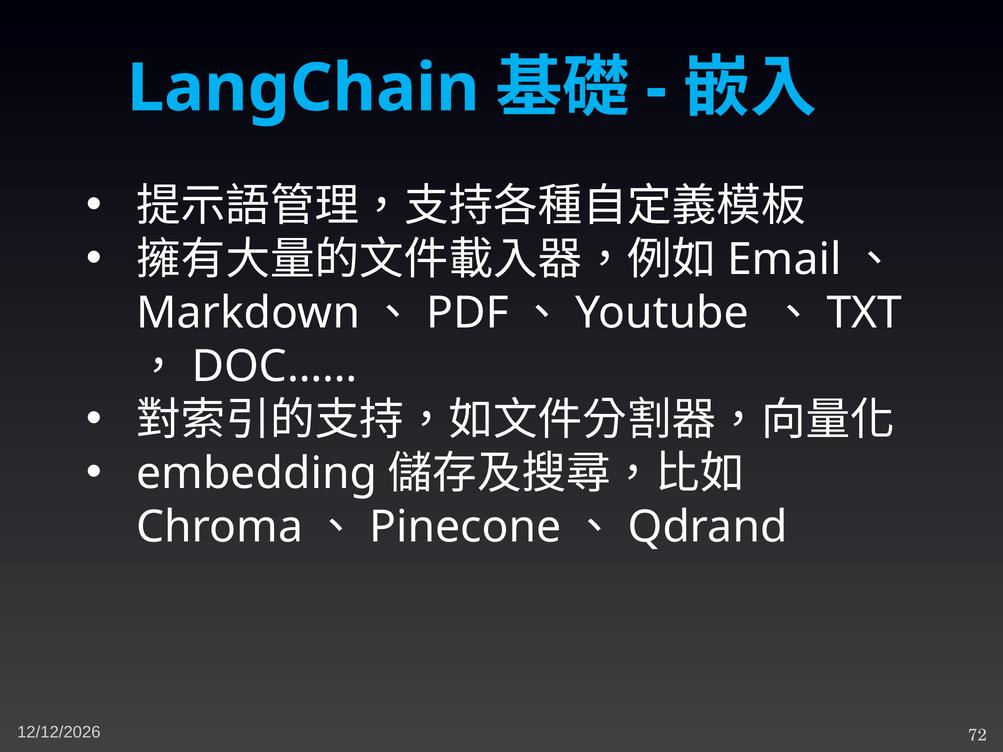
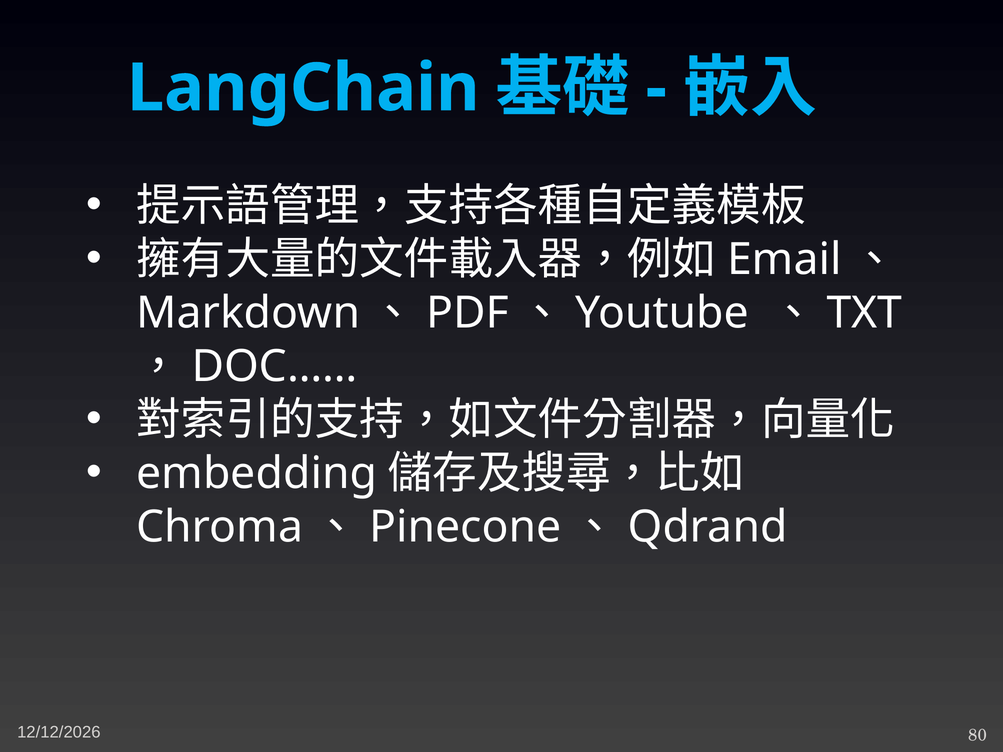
72: 72 -> 80 (978, 736)
